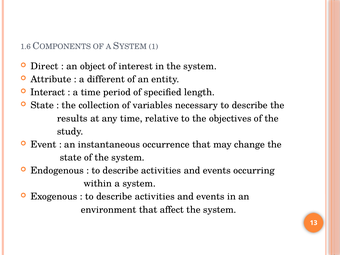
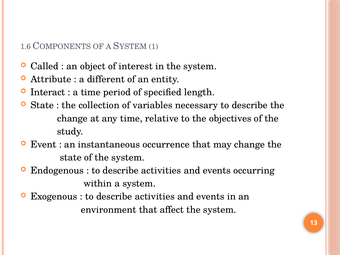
Direct: Direct -> Called (45, 66)
results: results -> change (72, 118)
